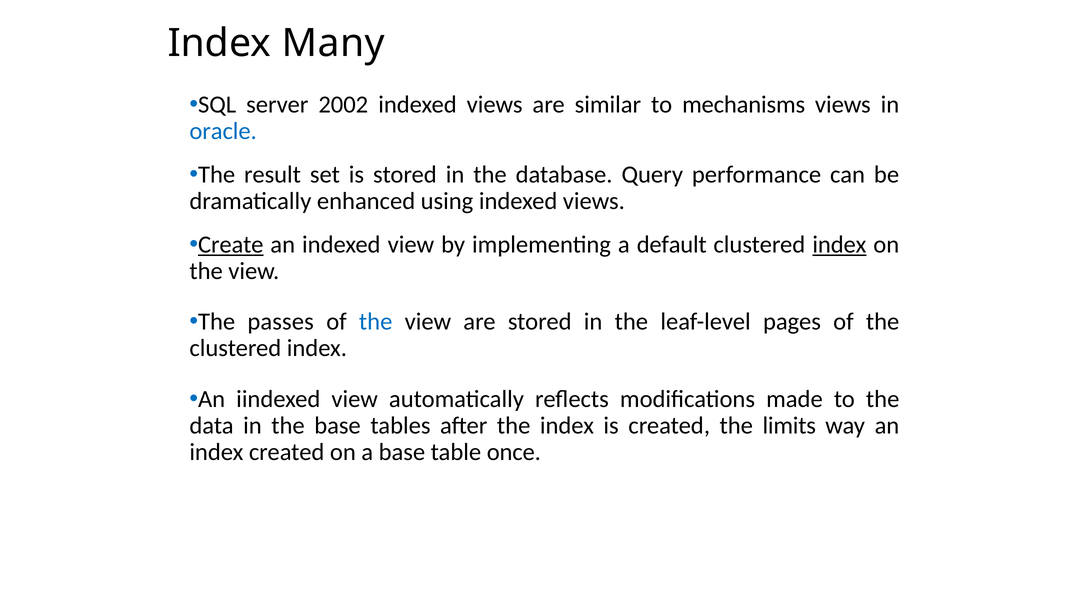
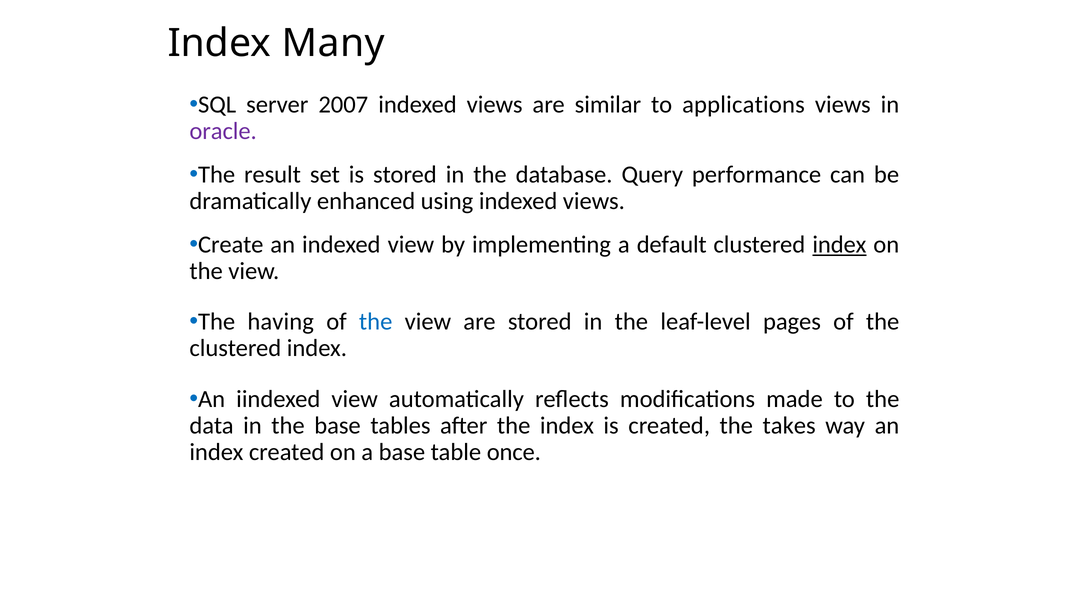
2002: 2002 -> 2007 (343, 105)
mechanisms: mechanisms -> applications (743, 105)
oracle colour: blue -> purple (223, 131)
Create underline: present -> none (231, 245)
passes: passes -> having (281, 322)
limits: limits -> takes (789, 426)
